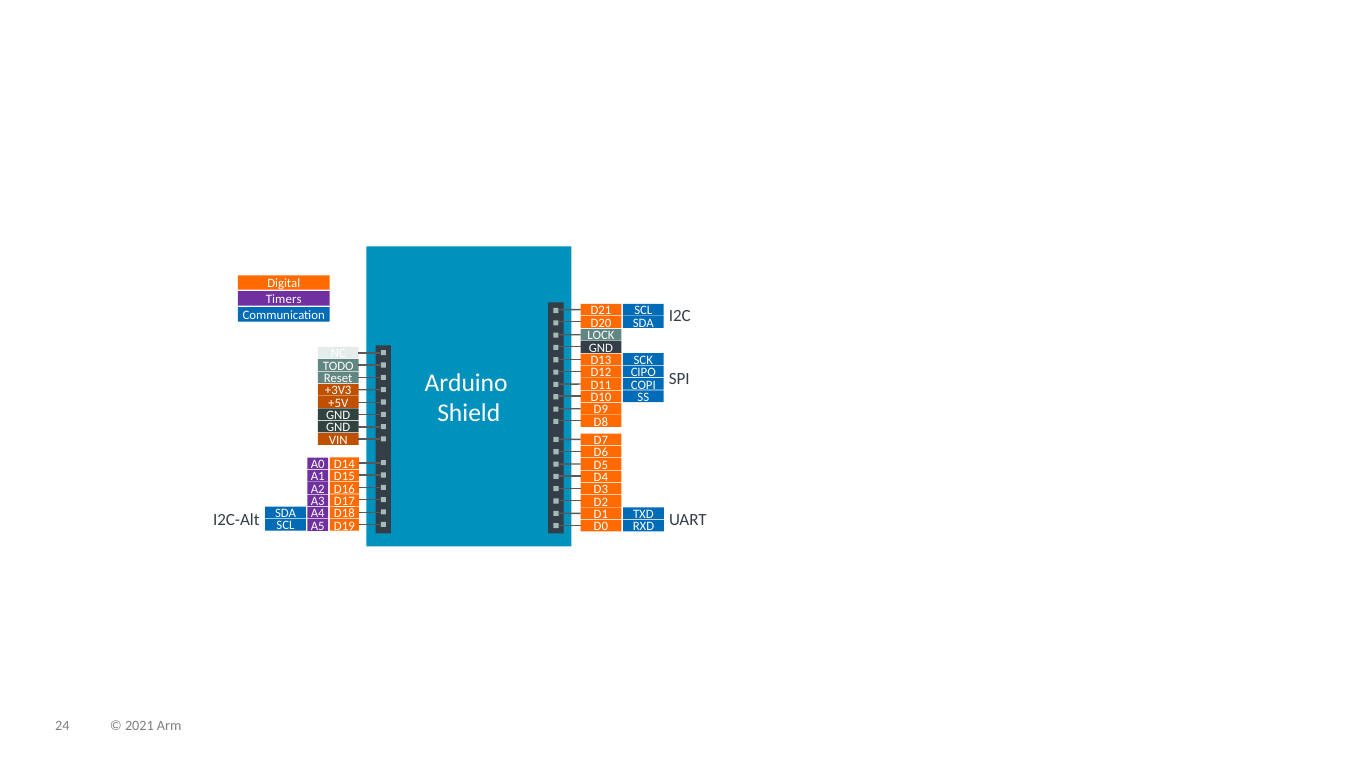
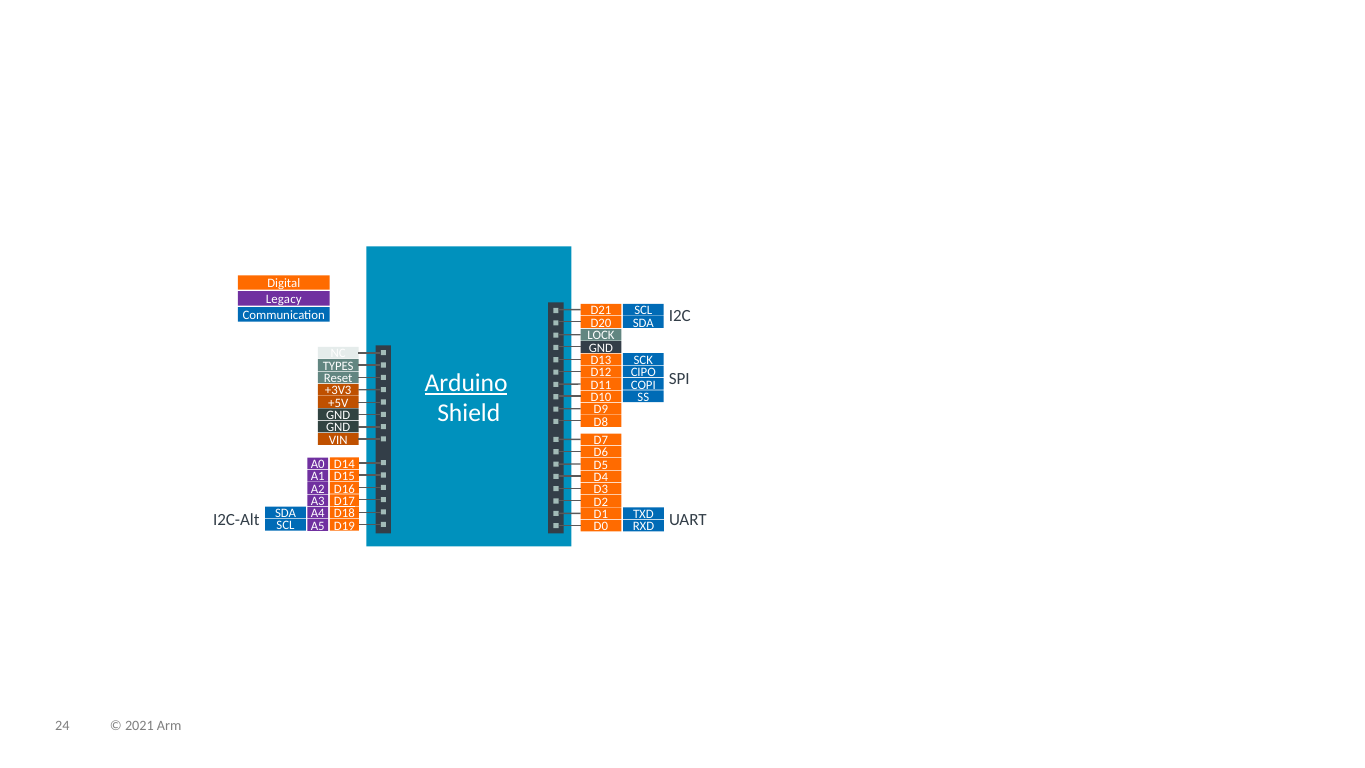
Timers: Timers -> Legacy (284, 299)
TODO: TODO -> TYPES (338, 366)
Arduino underline: none -> present (466, 383)
